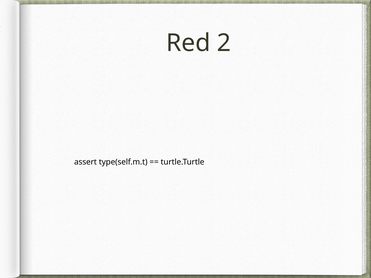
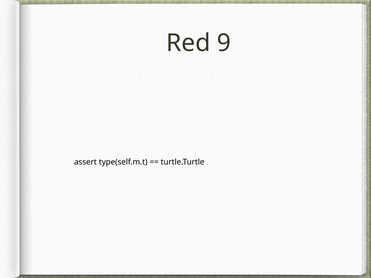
2: 2 -> 9 (224, 43)
